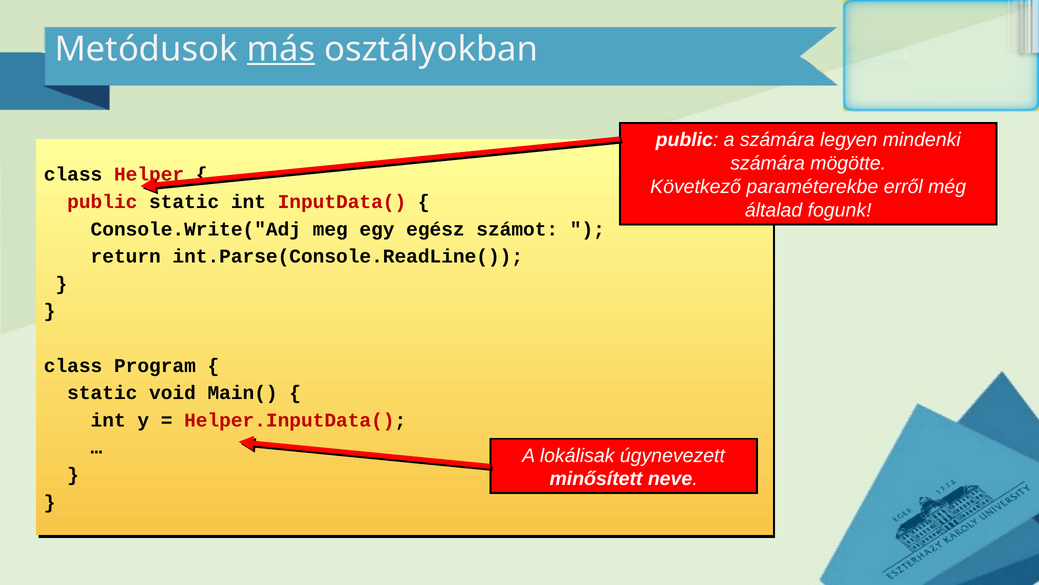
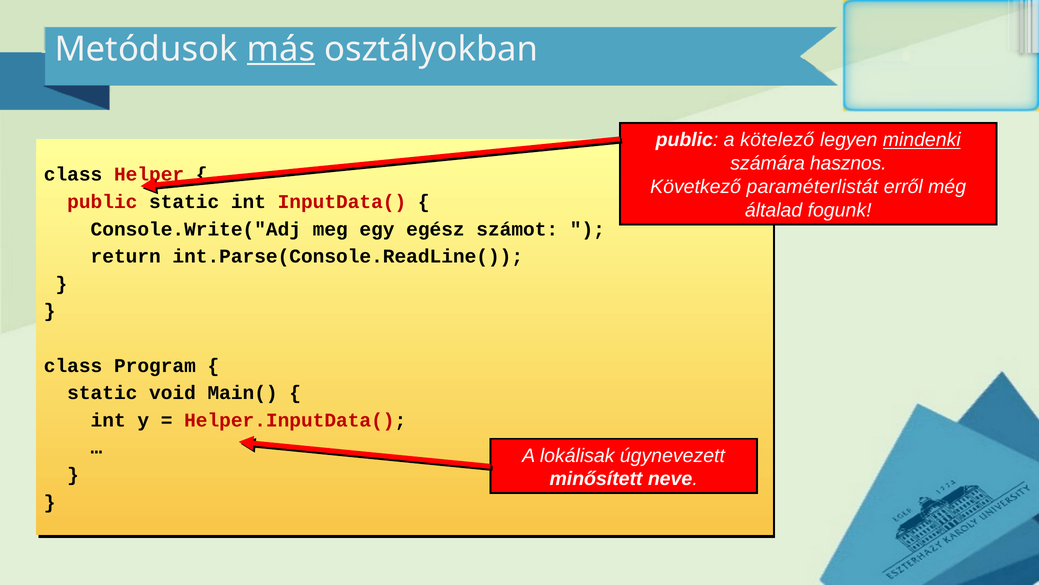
a számára: számára -> kötelező (777, 140)
mindenki underline: none -> present (922, 140)
mögötte: mögötte -> hasznos (848, 163)
paraméterekbe: paraméterekbe -> paraméterlistát (812, 187)
